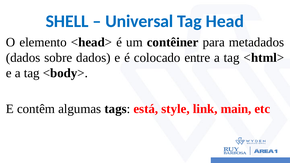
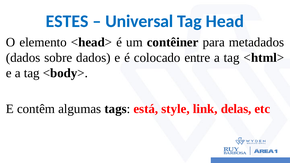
SHELL: SHELL -> ESTES (67, 21)
main: main -> delas (236, 109)
